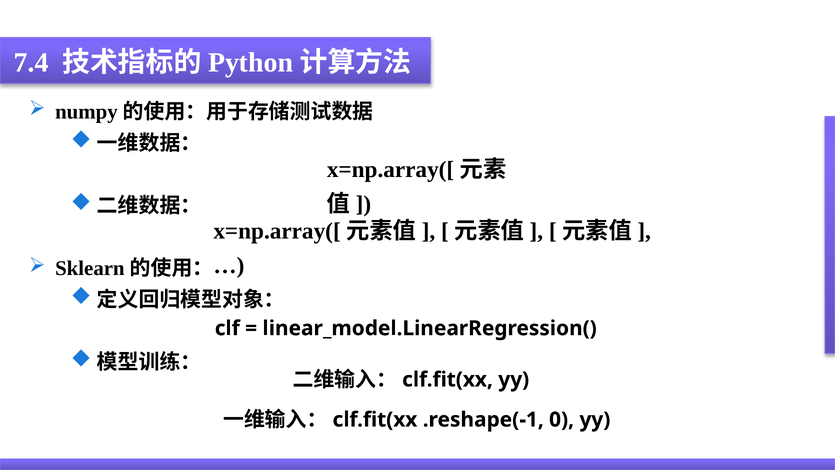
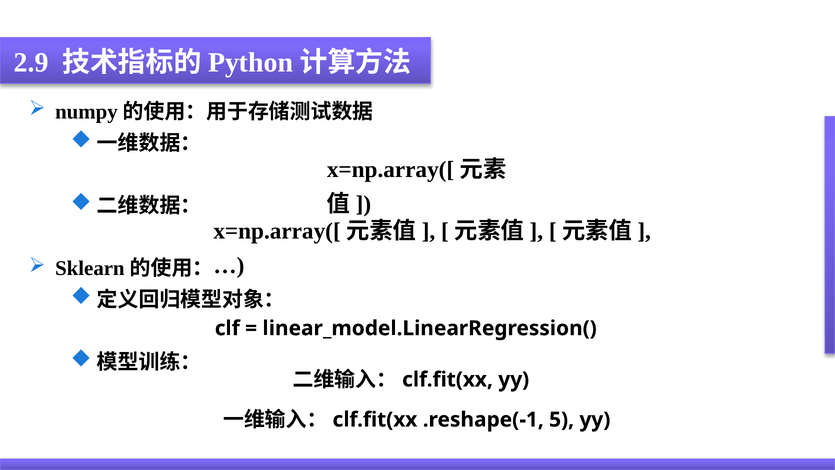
7.4: 7.4 -> 2.9 (31, 62)
0: 0 -> 5 (562, 419)
